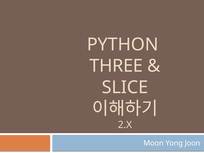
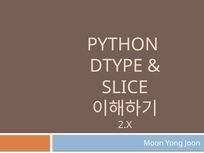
THREE: THREE -> DTYPE (116, 66)
